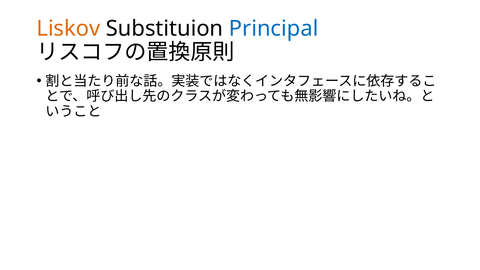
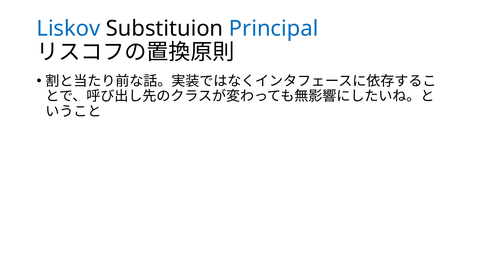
Liskov colour: orange -> blue (68, 28)
